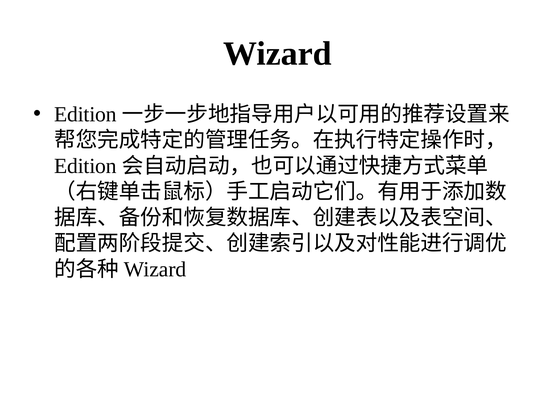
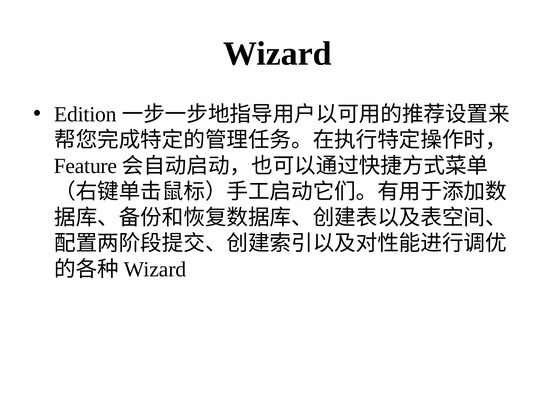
Edition: Edition -> Feature (85, 166)
